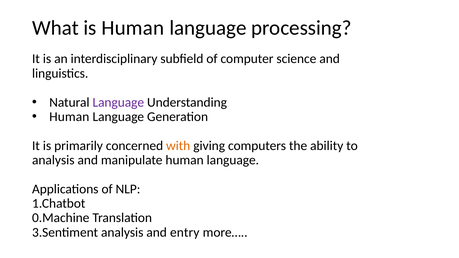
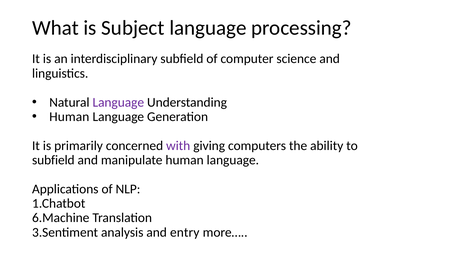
is Human: Human -> Subject (133, 28)
with colour: orange -> purple (178, 146)
analysis: analysis -> subfield (53, 160)
0.Machine: 0.Machine -> 6.Machine (61, 218)
